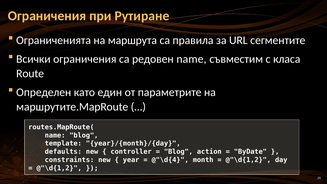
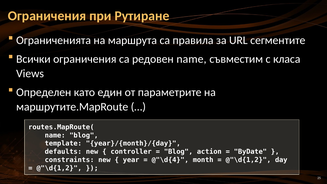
Route: Route -> Views (30, 74)
